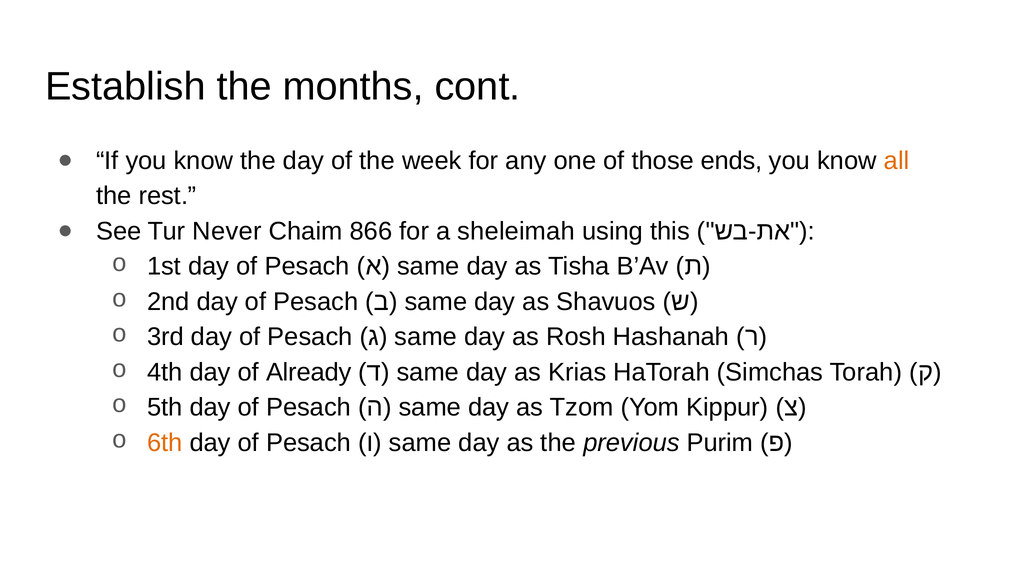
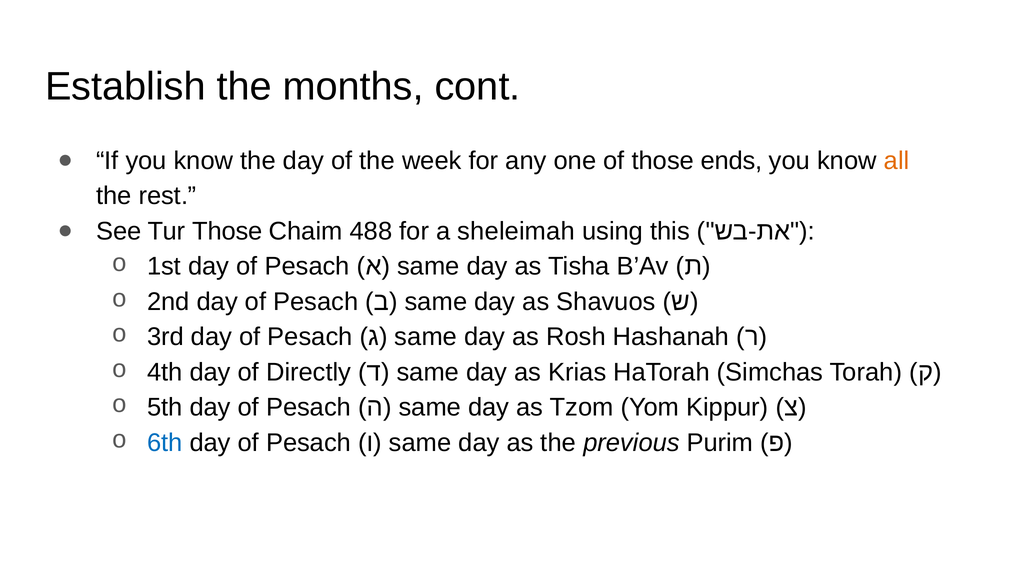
Tur Never: Never -> Those (227, 231)
866: 866 -> 488 (371, 231)
Already: Already -> Directly (309, 372)
6th colour: orange -> blue (165, 442)
